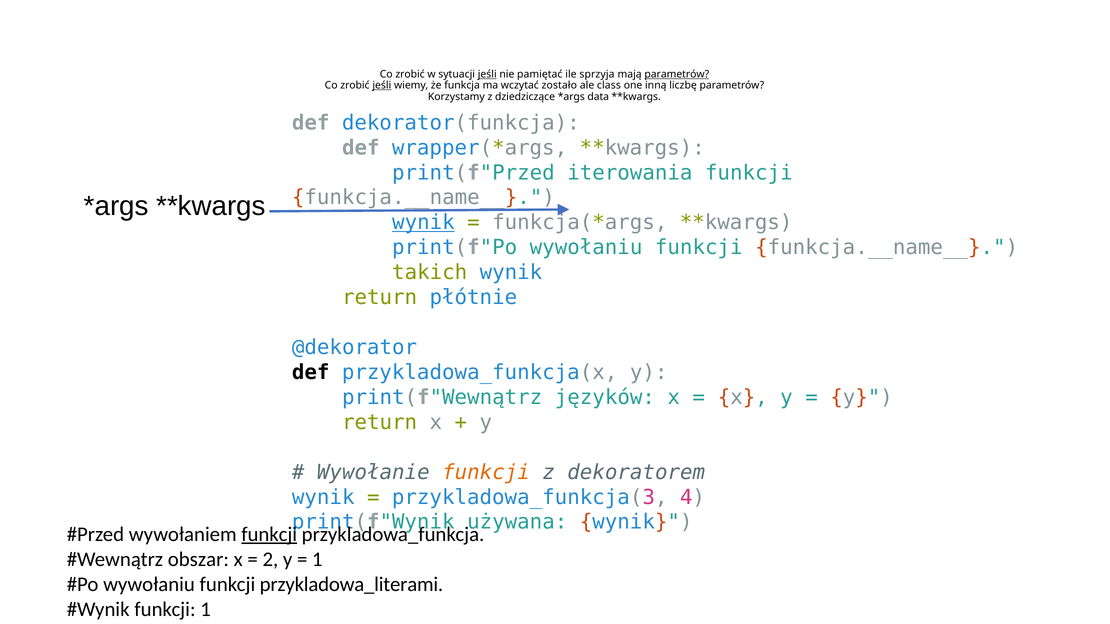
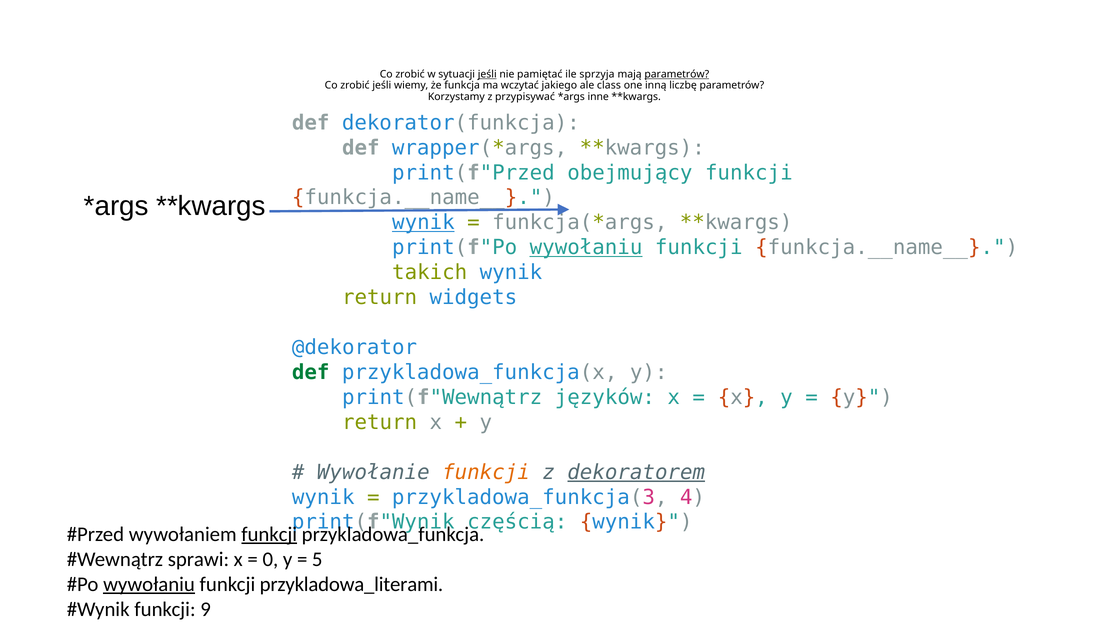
jeśli underline: present -> none (382, 85)
zostało: zostało -> jakiego (559, 85)
dziedziczące: dziedziczące -> przypisywać (525, 97)
data: data -> inne (598, 97)
iterowania: iterowania -> obejmujący (630, 173)
wywołaniu underline: none -> present (586, 248)
płótnie: płótnie -> widgets (473, 298)
def colour: black -> green (311, 373)
dekoratorem underline: none -> present (636, 472)
używana: używana -> częścią (517, 522)
obszar: obszar -> sprawi (198, 560)
2: 2 -> 0 (270, 560)
1: 1 -> 5 (317, 560)
wywołaniu underline: none -> present (149, 585)
funkcji 1: 1 -> 9 (206, 610)
